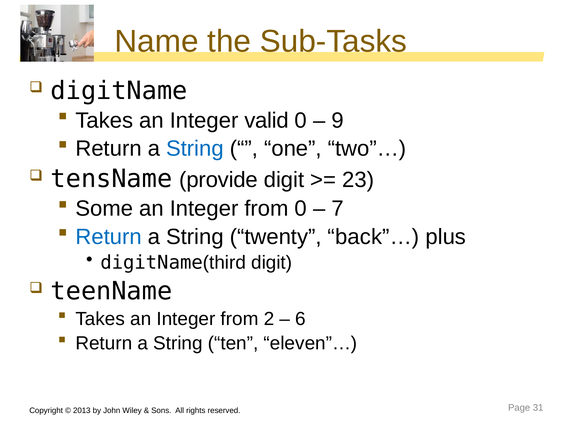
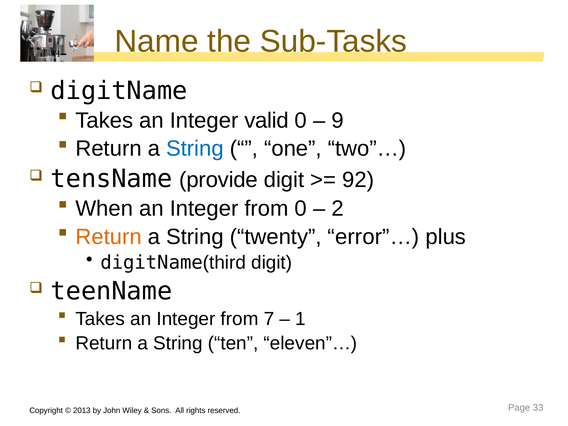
23: 23 -> 92 (358, 180)
Some: Some -> When (104, 209)
7: 7 -> 2 (337, 209)
Return colour: blue -> orange (109, 237)
back”…: back”… -> error”… (373, 237)
2: 2 -> 7 (269, 319)
6: 6 -> 1 (301, 319)
31: 31 -> 33 (538, 408)
